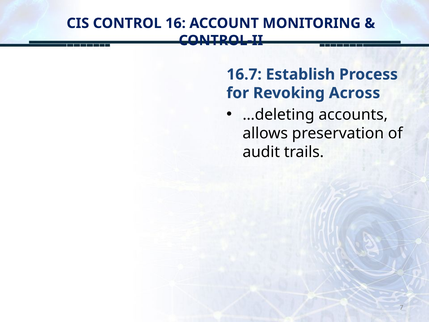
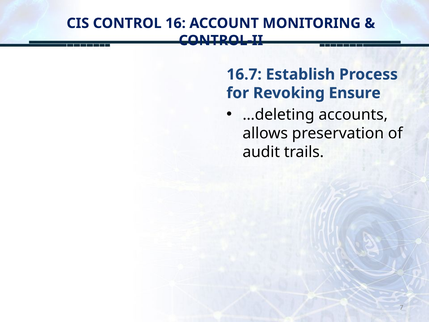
Across: Across -> Ensure (355, 93)
